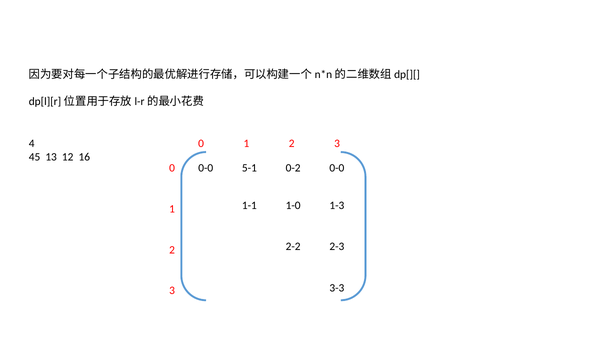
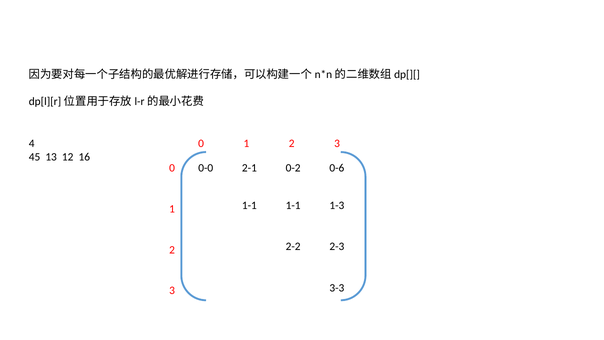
5-1: 5-1 -> 2-1 (249, 168)
0-2 0-0: 0-0 -> 0-6 (337, 168)
1-0: 1-0 -> 1-1 (293, 205)
